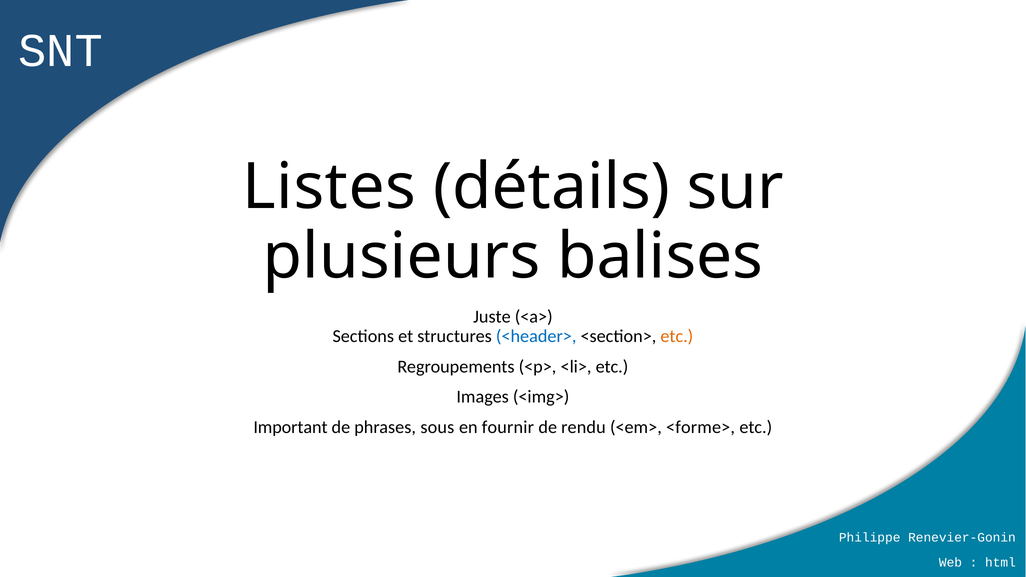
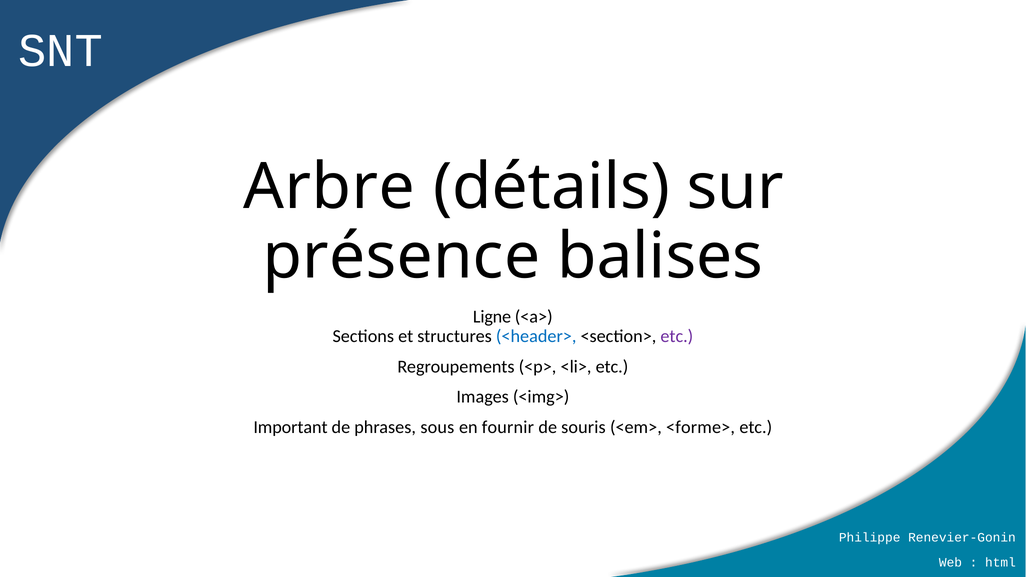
Listes: Listes -> Arbre (329, 187)
plusieurs: plusieurs -> présence (401, 256)
Juste: Juste -> Ligne (492, 317)
etc colour: orange -> purple (677, 336)
rendu: rendu -> souris (583, 427)
